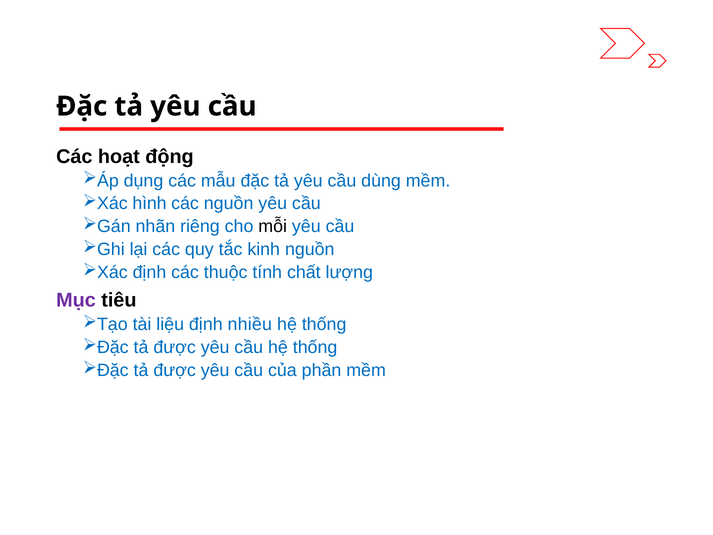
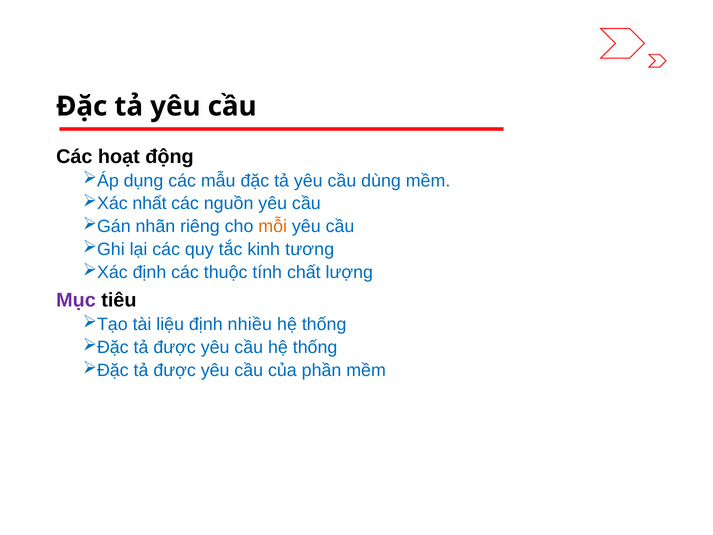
hình: hình -> nhất (150, 203)
mỗi colour: black -> orange (273, 226)
kinh nguồn: nguồn -> tương (310, 249)
